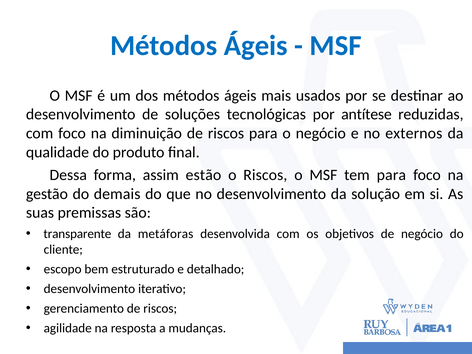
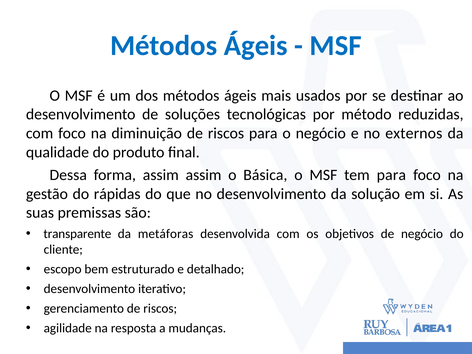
antítese: antítese -> método (366, 114)
assim estão: estão -> assim (204, 175)
o Riscos: Riscos -> Básica (265, 175)
demais: demais -> rápidas (117, 194)
